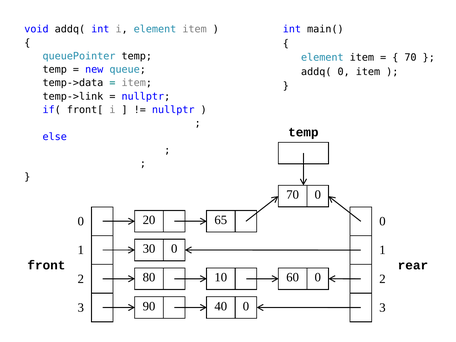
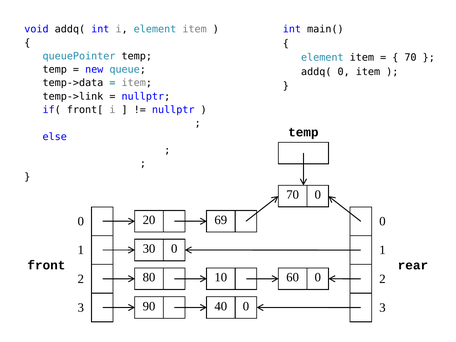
65: 65 -> 69 (221, 220)
